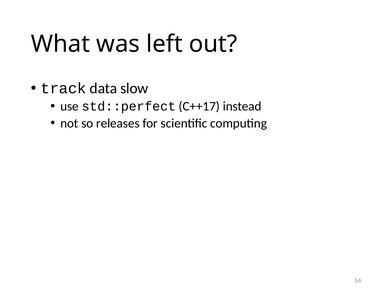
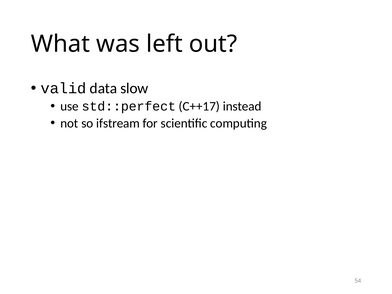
track: track -> valid (64, 88)
releases: releases -> ifstream (118, 123)
